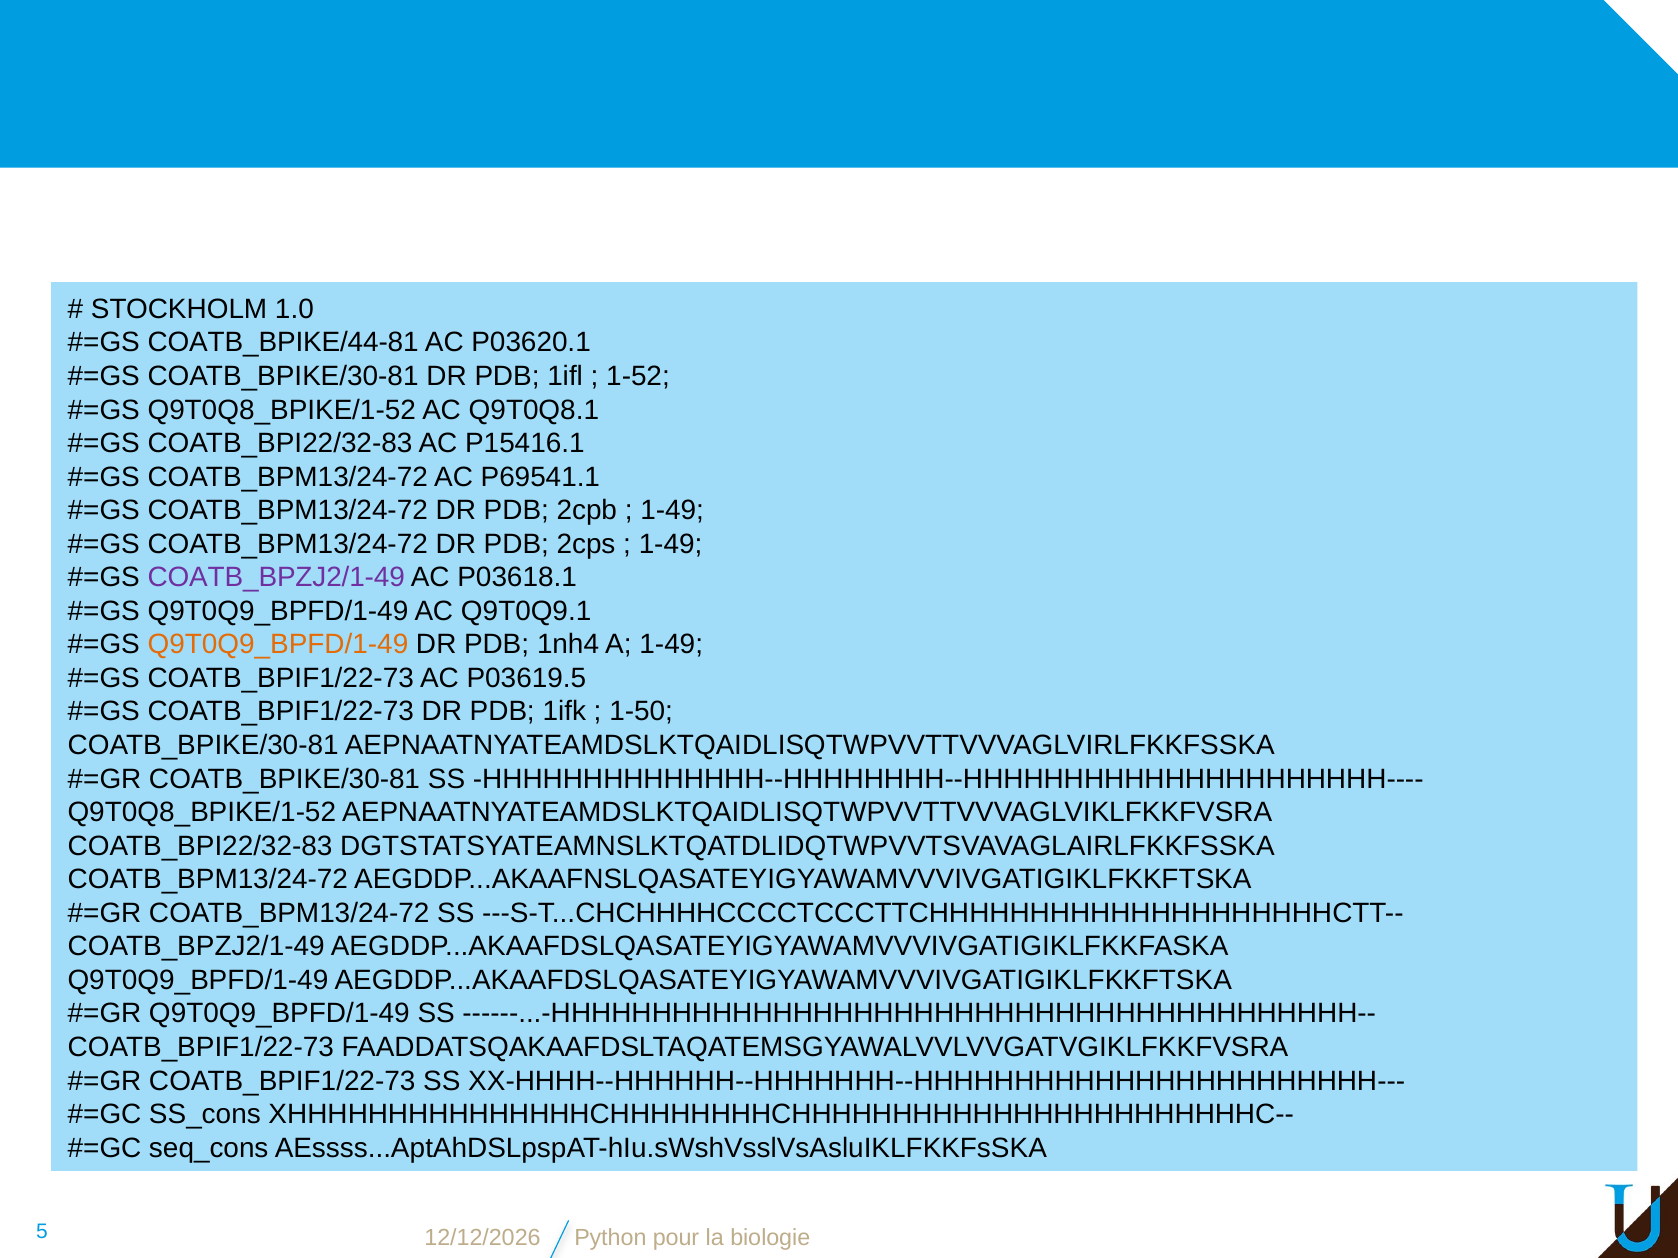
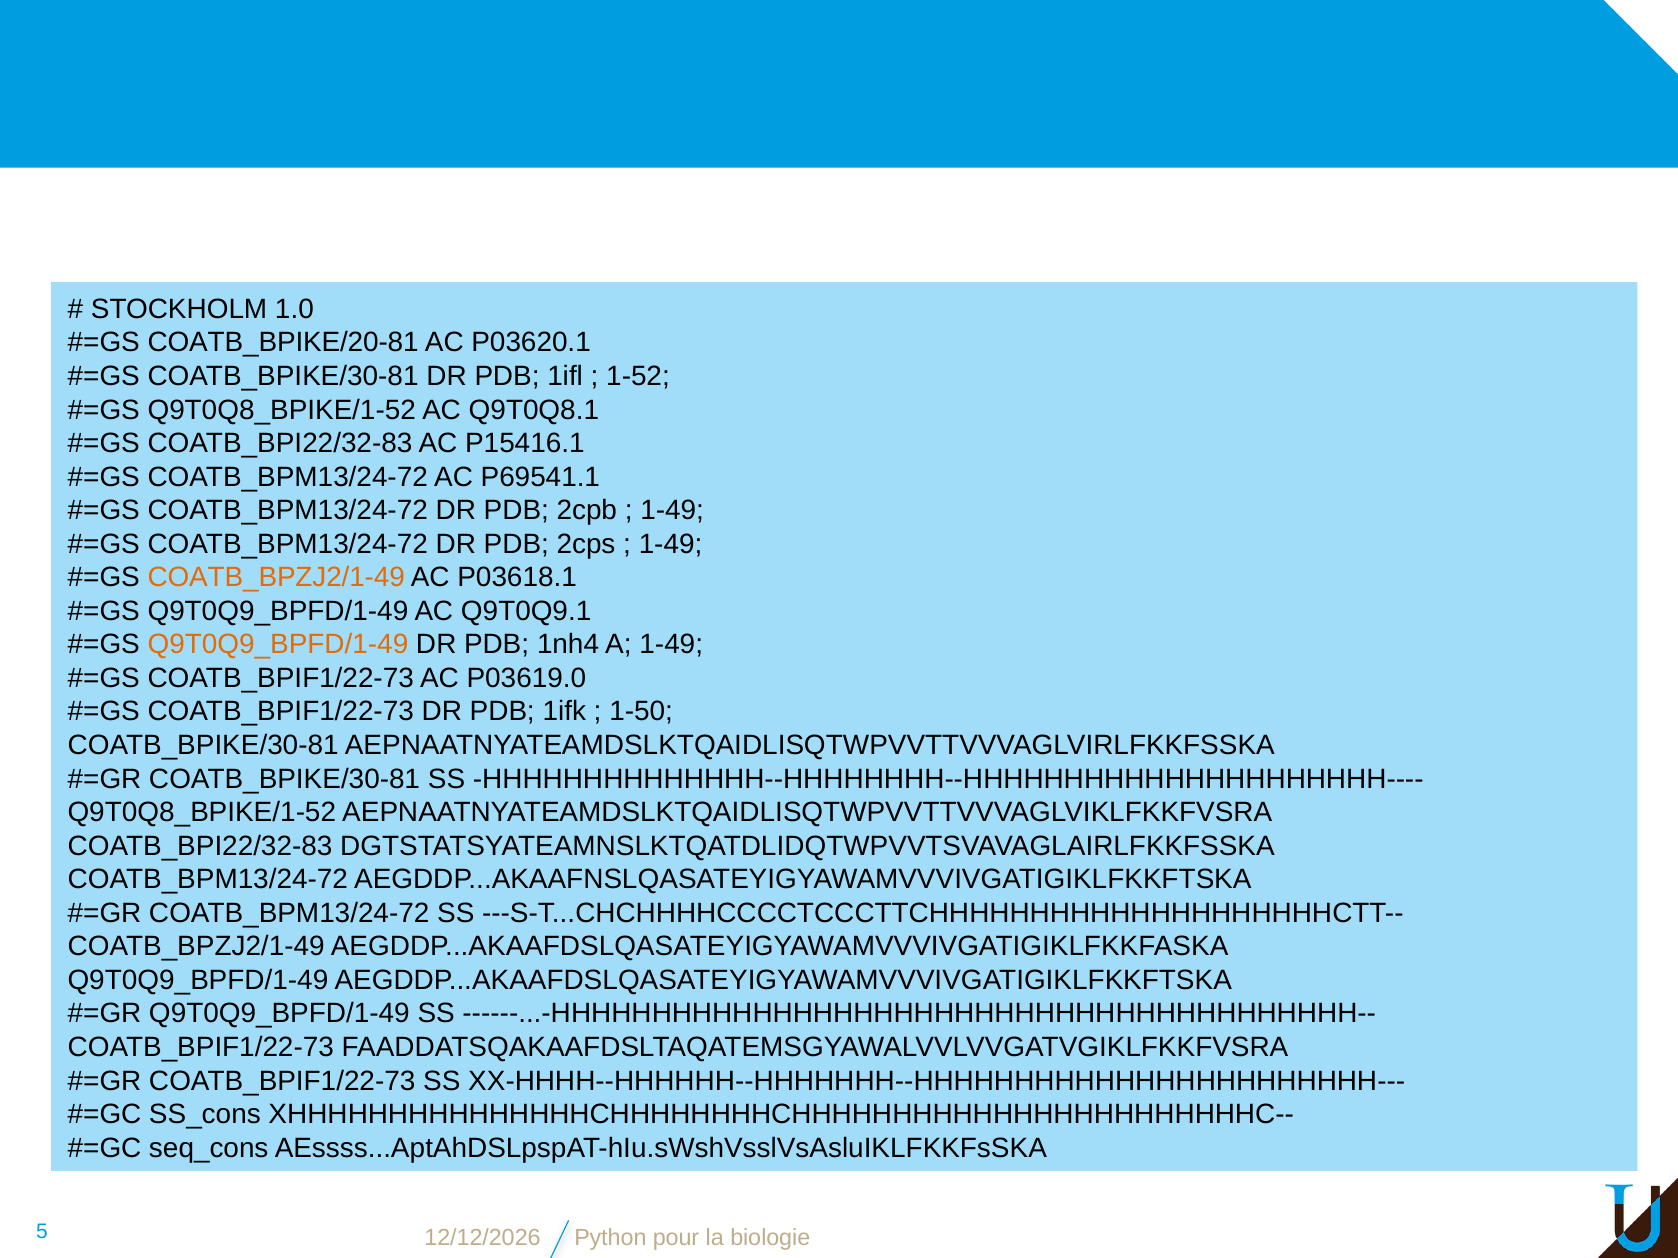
COATB_BPIKE/44-81: COATB_BPIKE/44-81 -> COATB_BPIKE/20-81 (283, 343)
COATB_BPZJ2/1-49 colour: purple -> orange (276, 578)
P03619.5: P03619.5 -> P03619.0 (526, 678)
